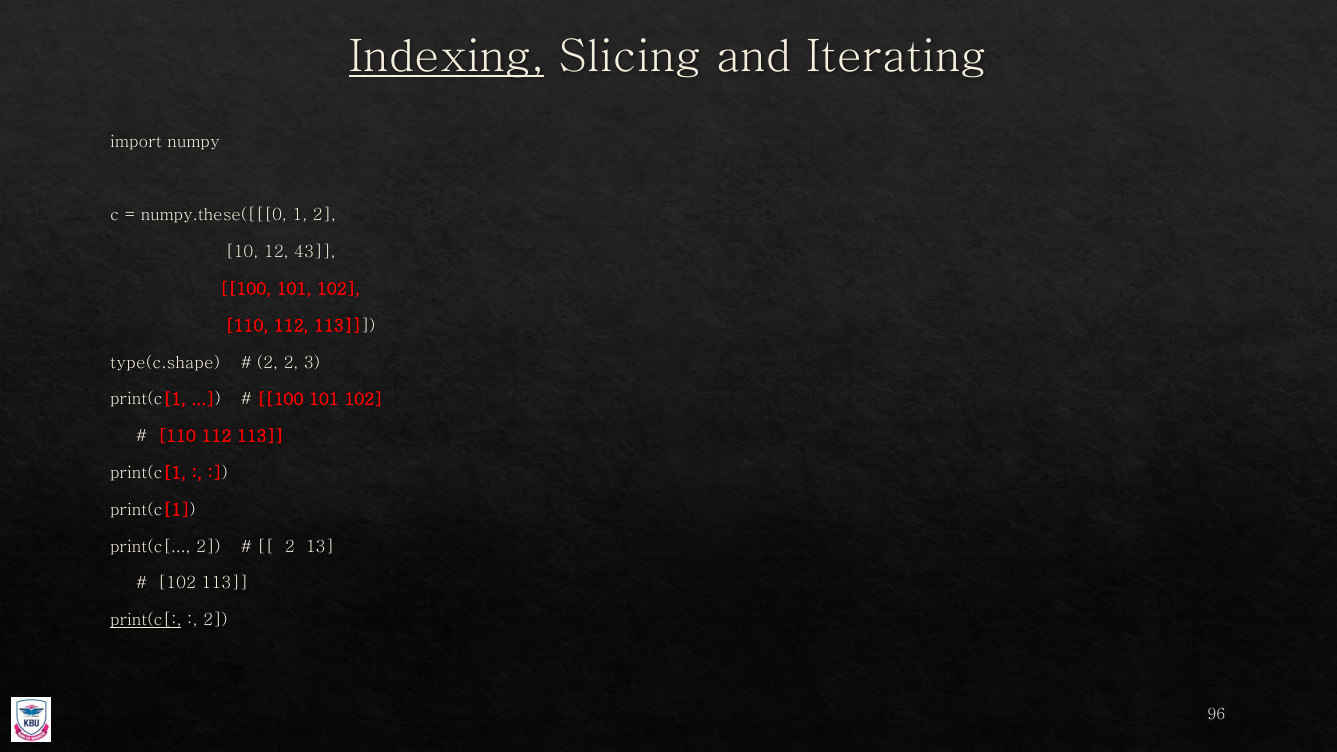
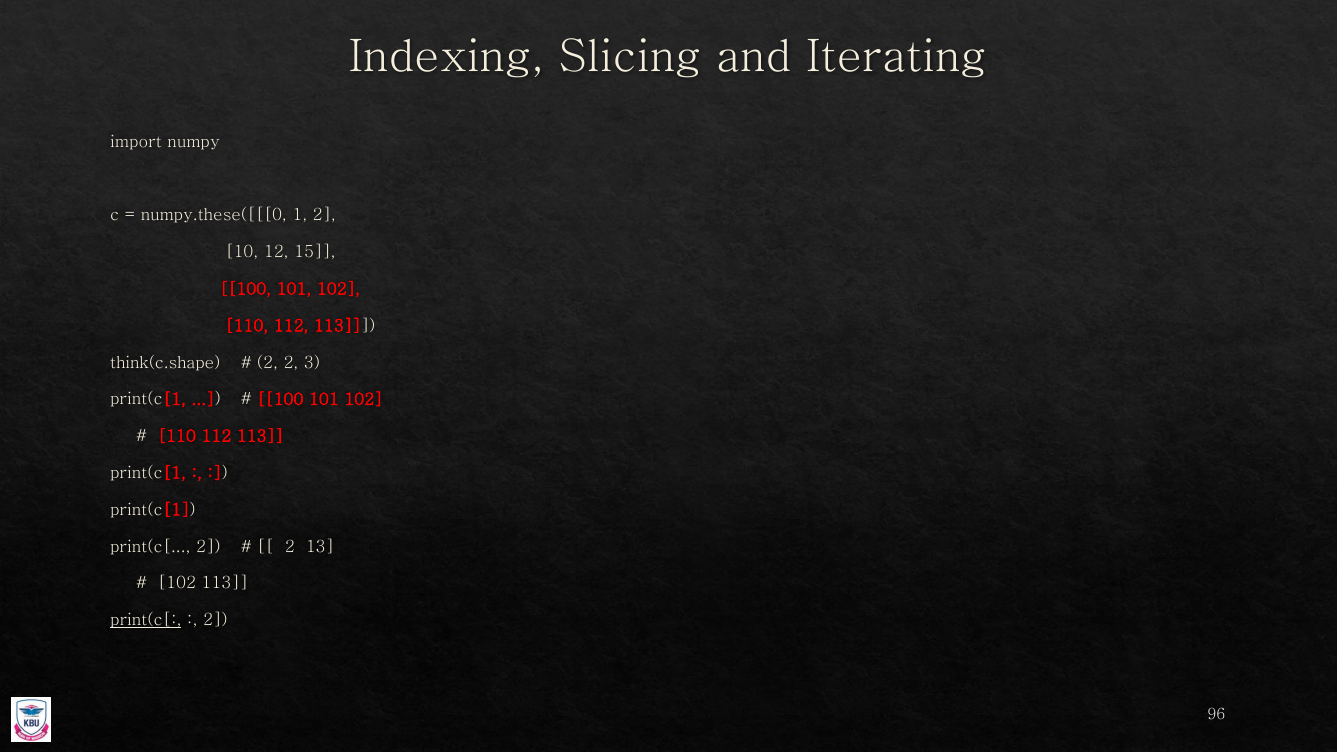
Indexing underline: present -> none (446, 57)
43: 43 -> 15 (315, 252)
type(c.shape: type(c.shape -> think(c.shape (165, 363)
